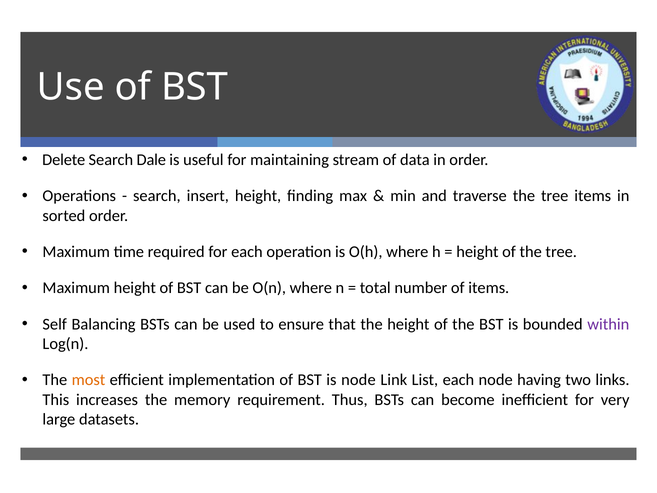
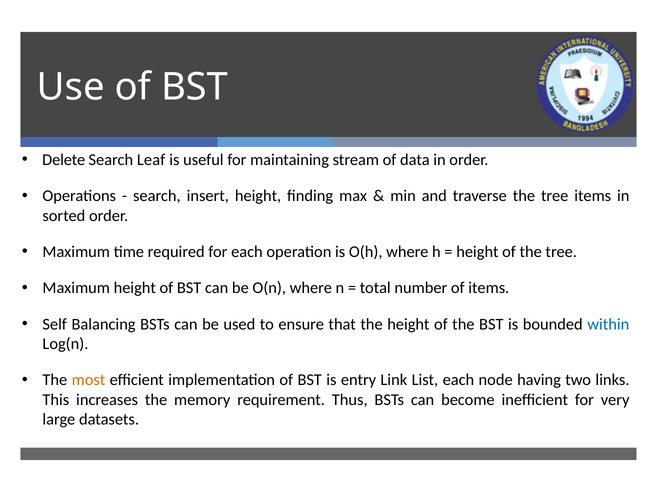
Dale: Dale -> Leaf (151, 160)
within colour: purple -> blue (608, 324)
is node: node -> entry (359, 380)
